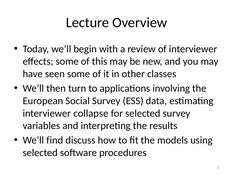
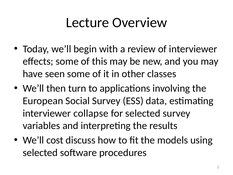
find: find -> cost (55, 140)
